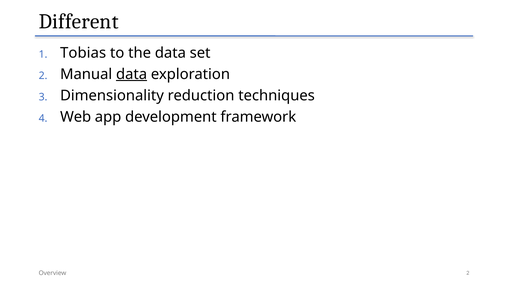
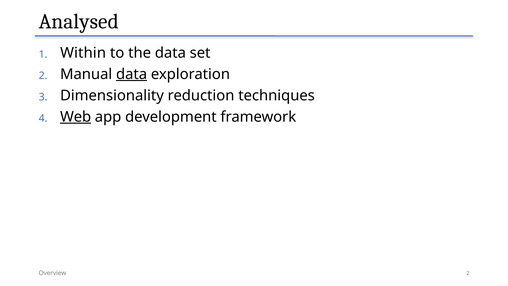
Different: Different -> Analysed (79, 21)
Tobias: Tobias -> Within (83, 53)
Web underline: none -> present (76, 117)
